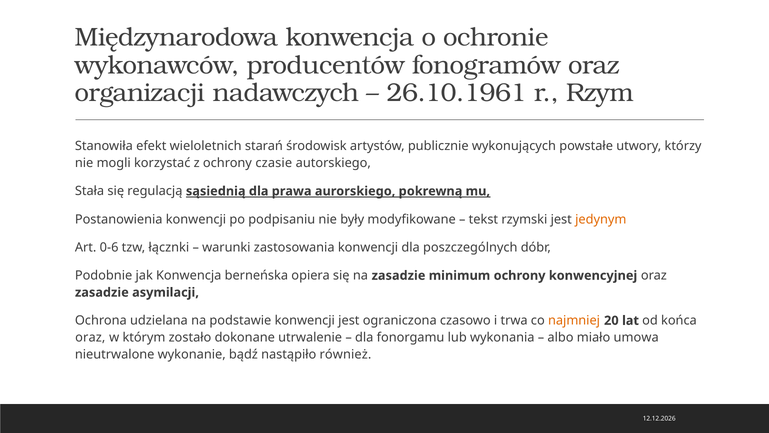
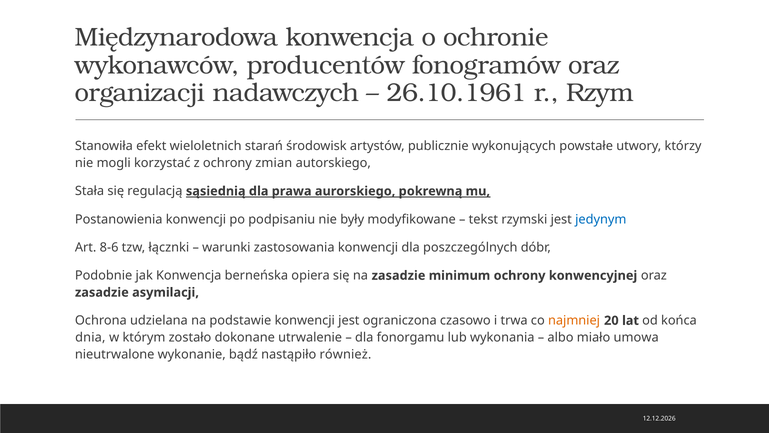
czasie: czasie -> zmian (274, 163)
jedynym colour: orange -> blue (601, 219)
0-6: 0-6 -> 8-6 (109, 247)
oraz: oraz -> dnia (90, 337)
